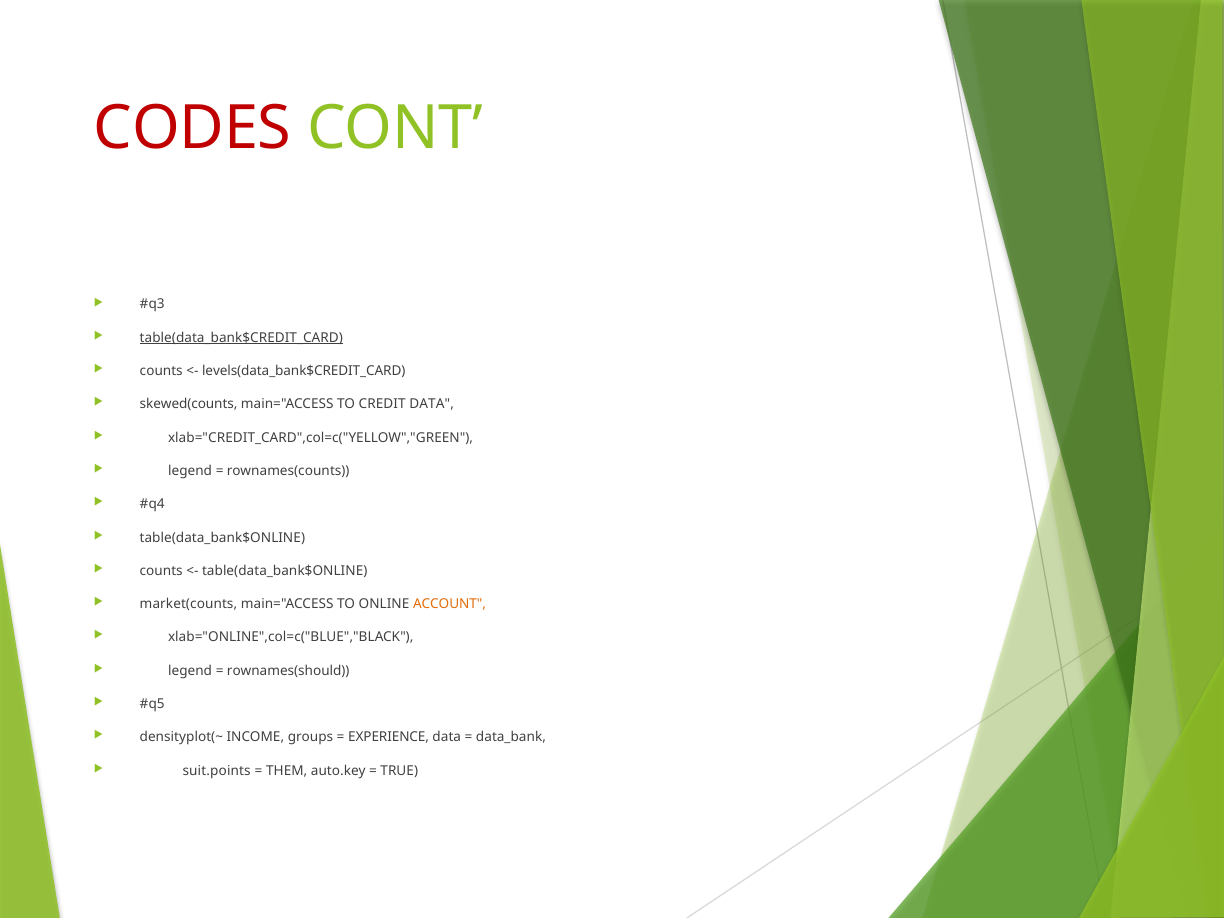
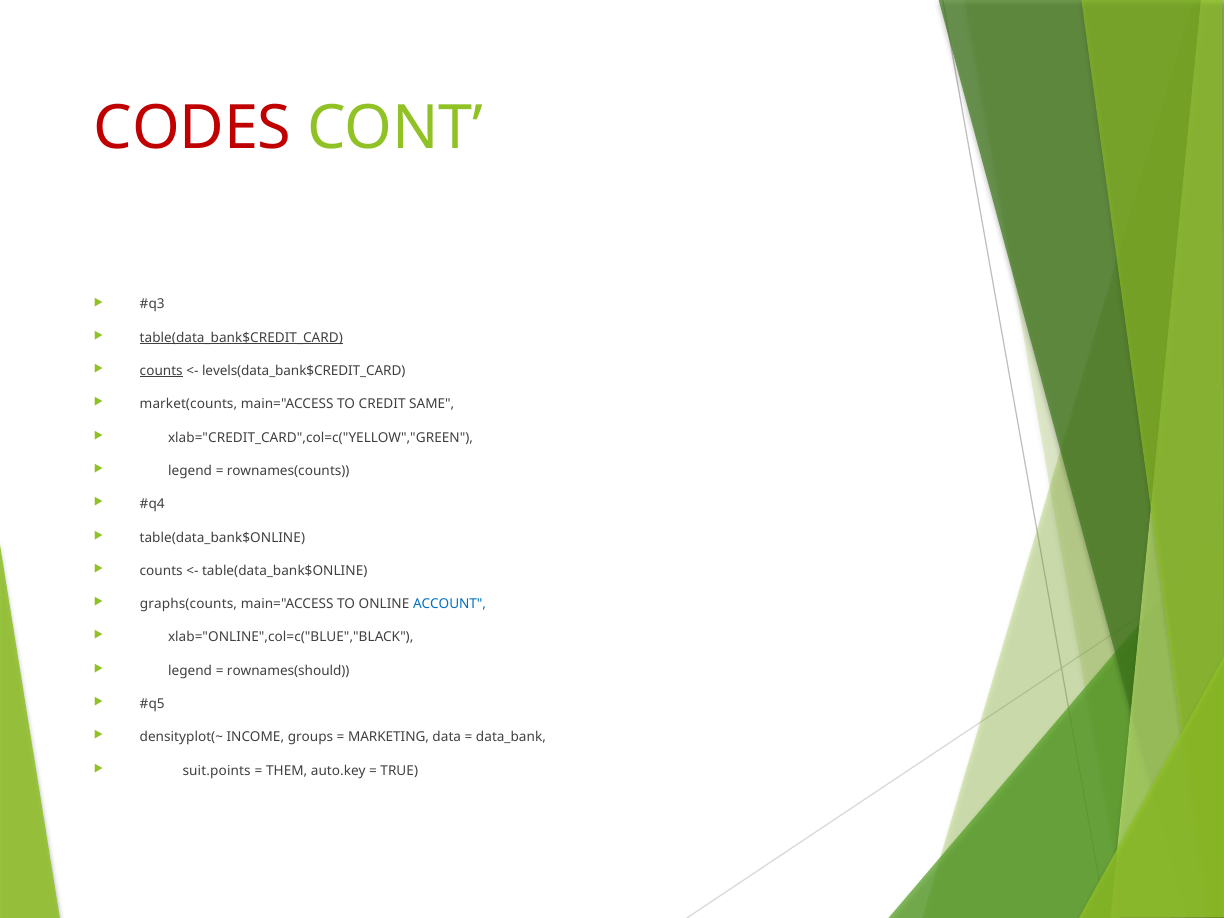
counts underline: none -> present (161, 371)
skewed(counts: skewed(counts -> market(counts (188, 404)
CREDIT DATA: DATA -> SAME (432, 404)
market(counts: market(counts -> graphs(counts (188, 604)
ACCOUNT colour: orange -> blue (450, 604)
EXPERIENCE: EXPERIENCE -> MARKETING (389, 737)
